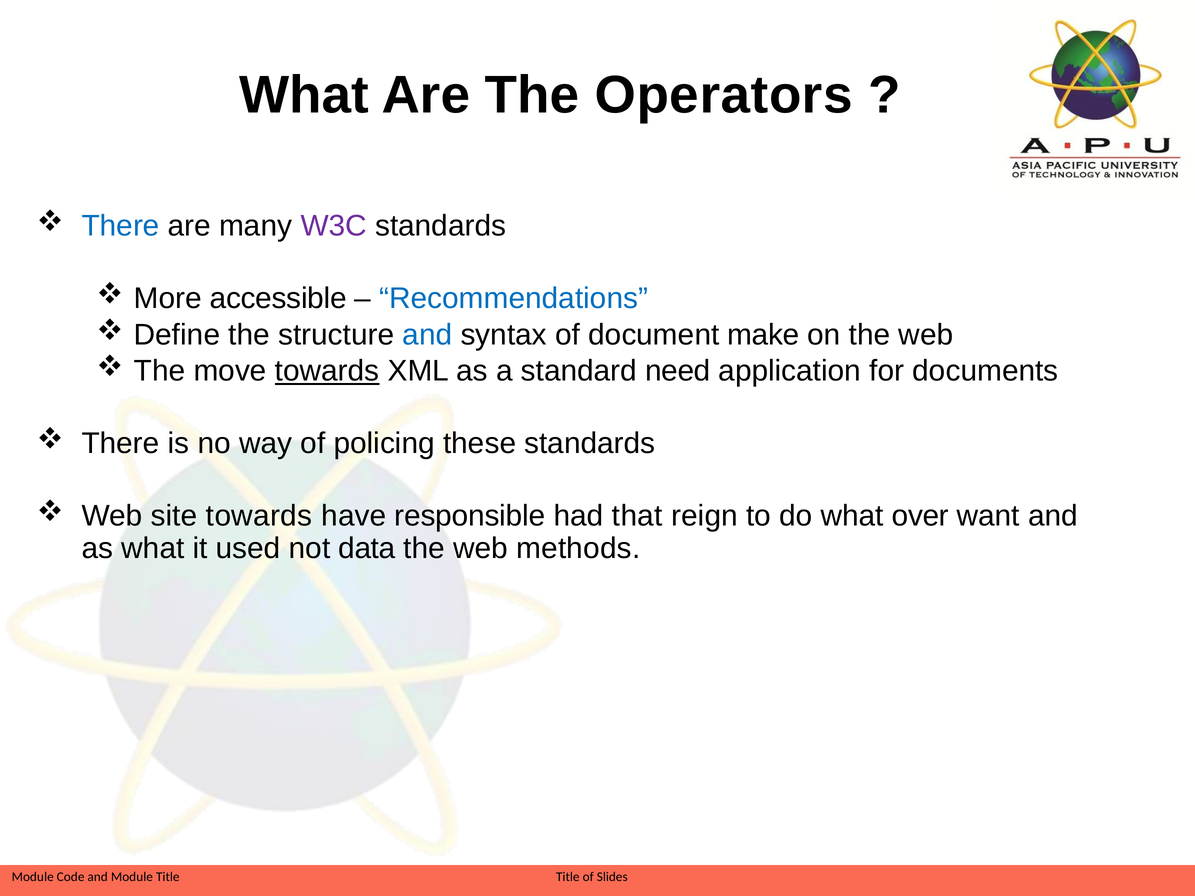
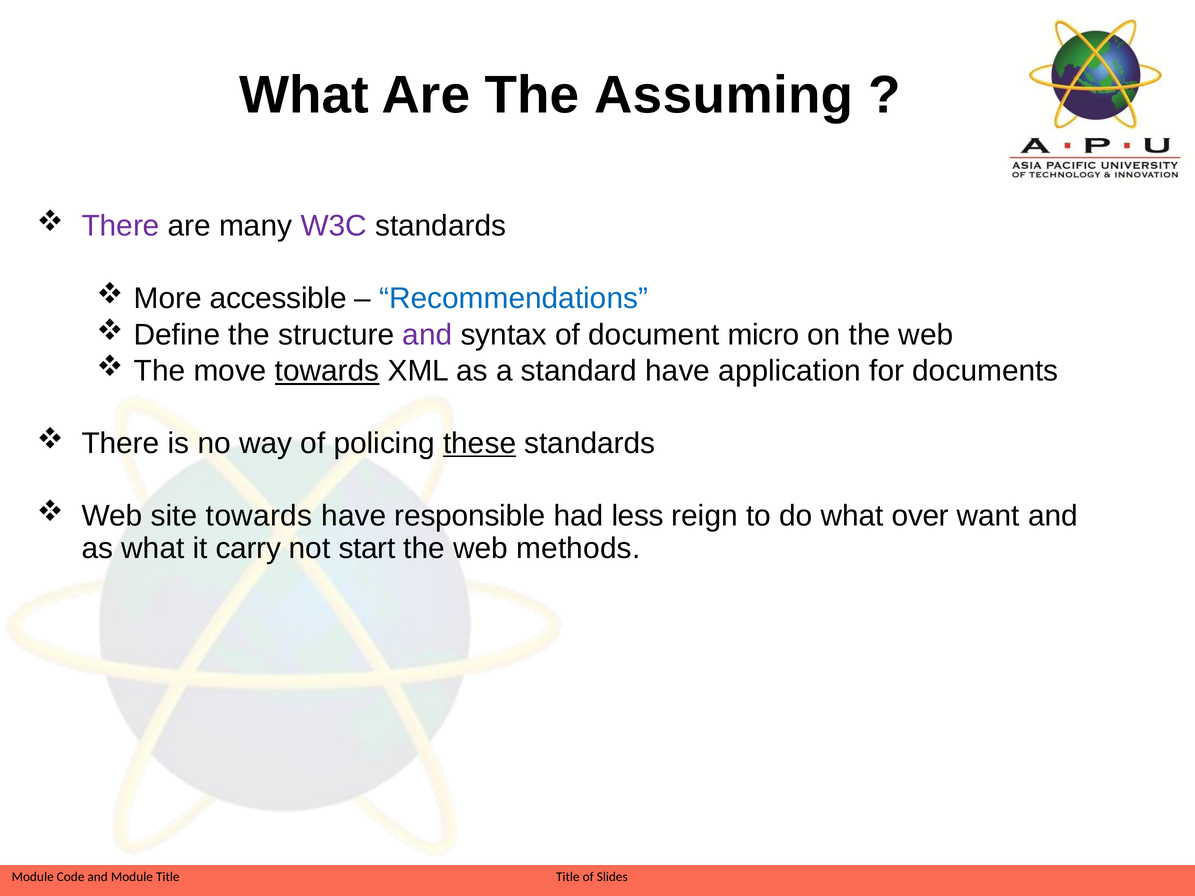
Operators: Operators -> Assuming (724, 95)
There colour: blue -> purple (121, 226)
and colour: blue -> purple (427, 335)
make: make -> micro (763, 335)
standard need: need -> have (678, 371)
these underline: none -> present (480, 444)
that: that -> less (638, 516)
used: used -> carry (248, 548)
data: data -> start (367, 548)
